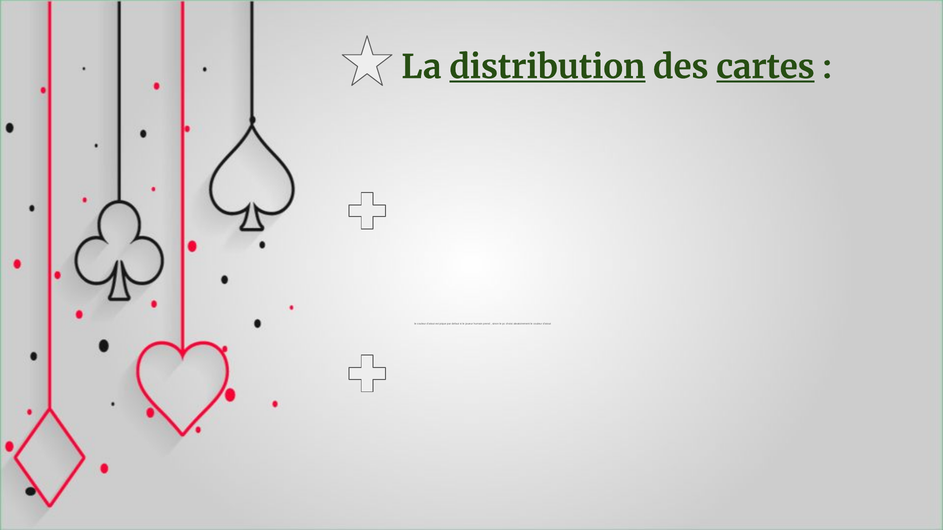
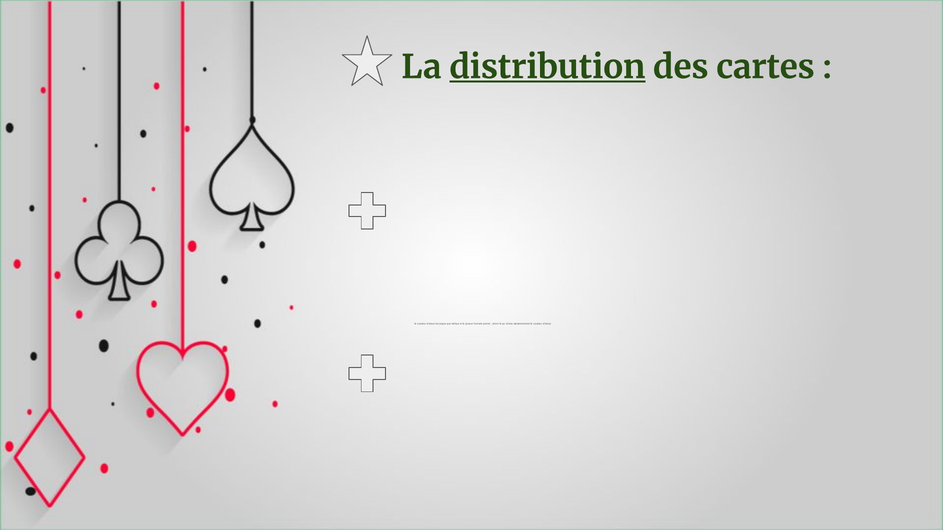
cartes underline: present -> none (765, 67)
